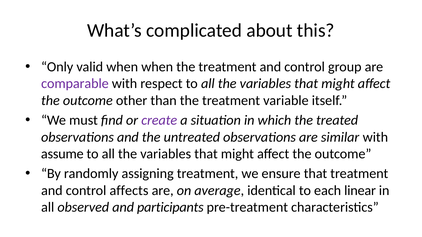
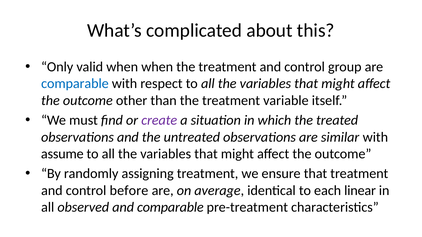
comparable colour: purple -> blue (75, 84)
affects: affects -> before (129, 191)
and participants: participants -> comparable (170, 208)
